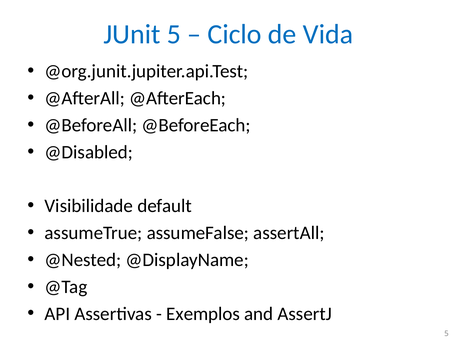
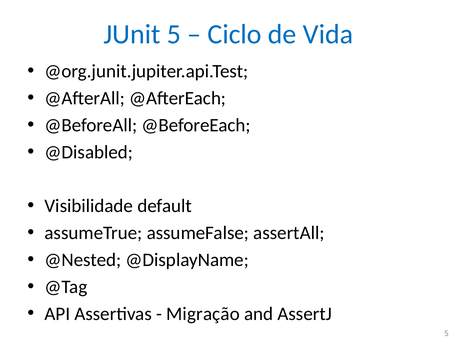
Exemplos: Exemplos -> Migração (203, 313)
